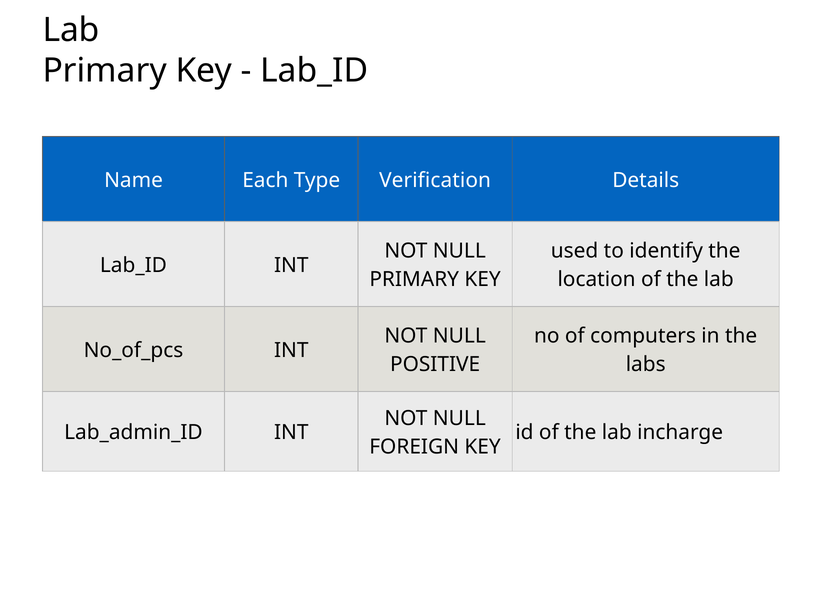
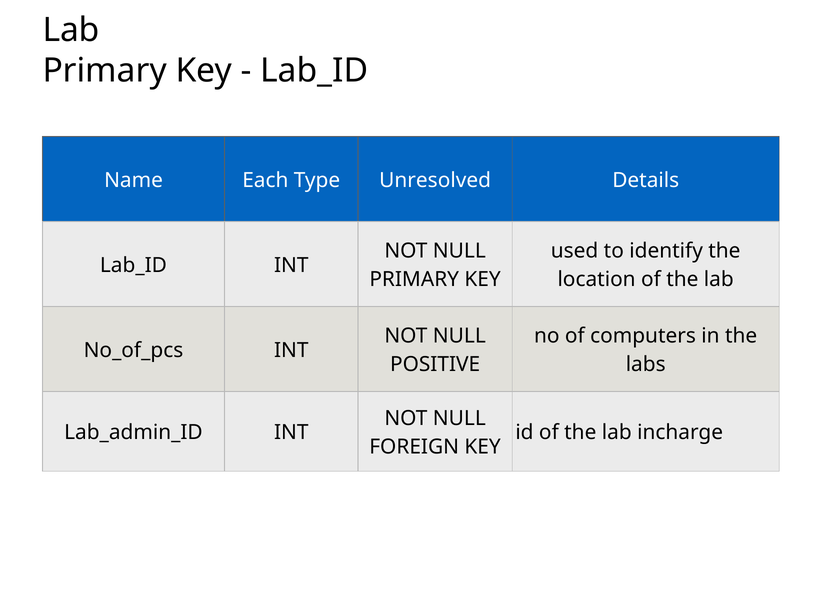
Verification: Verification -> Unresolved (435, 180)
